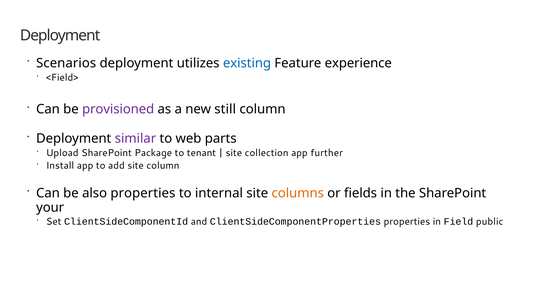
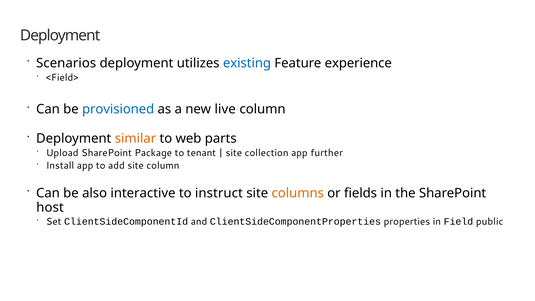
provisioned colour: purple -> blue (118, 109)
still: still -> live (225, 109)
similar colour: purple -> orange (135, 139)
also properties: properties -> interactive (143, 193)
internal: internal -> instruct (219, 193)
your: your -> host (50, 207)
